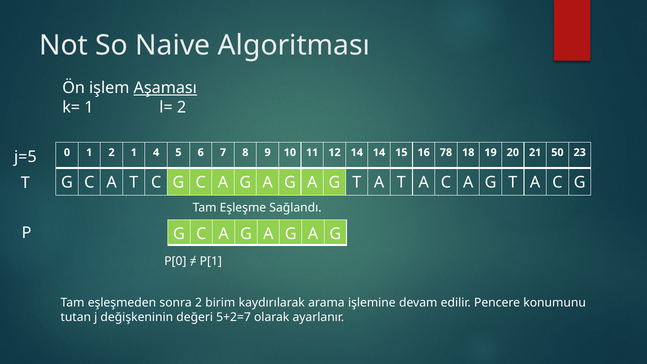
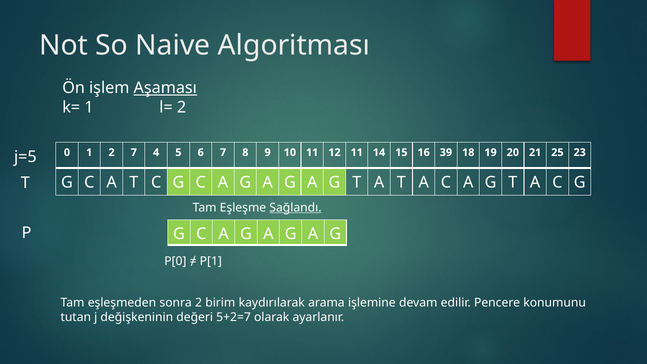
2 1: 1 -> 7 (134, 152)
12 14: 14 -> 11 (357, 152)
78: 78 -> 39 (446, 152)
50: 50 -> 25 (557, 152)
Sağlandı underline: none -> present (295, 207)
